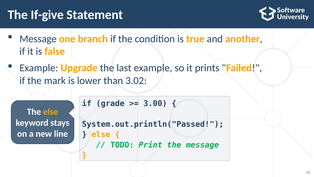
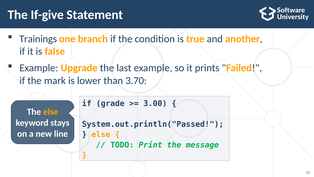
Message: Message -> Trainings (38, 39)
3.02: 3.02 -> 3.70 (136, 80)
